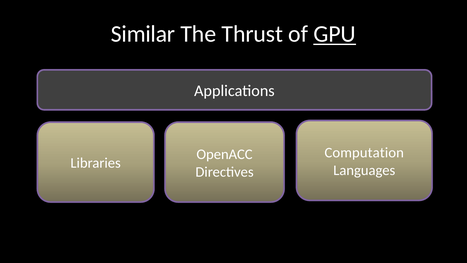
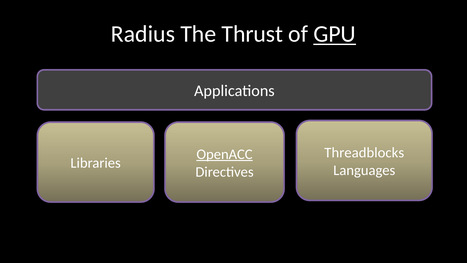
Similar: Similar -> Radius (143, 34)
Computation: Computation -> Threadblocks (364, 152)
OpenACC underline: none -> present (225, 154)
